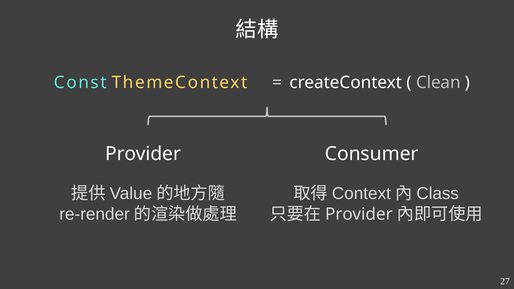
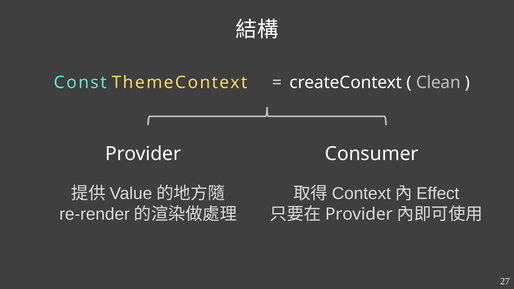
Class: Class -> Effect (438, 194)
